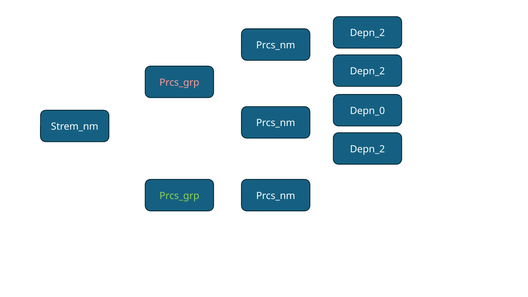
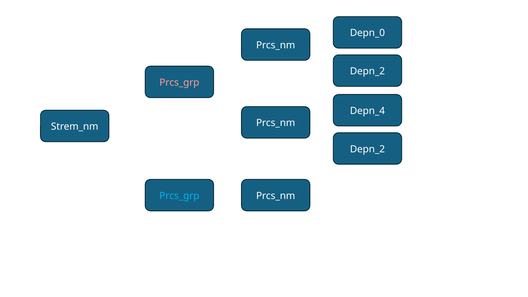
Depn_2: Depn_2 -> Depn_0 (367, 33)
Depn_0: Depn_0 -> Depn_4 (367, 111)
Prcs_grp colour: light green -> light blue (179, 196)
